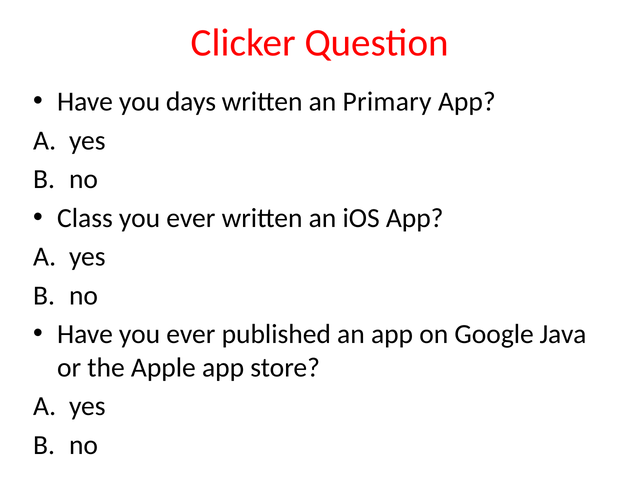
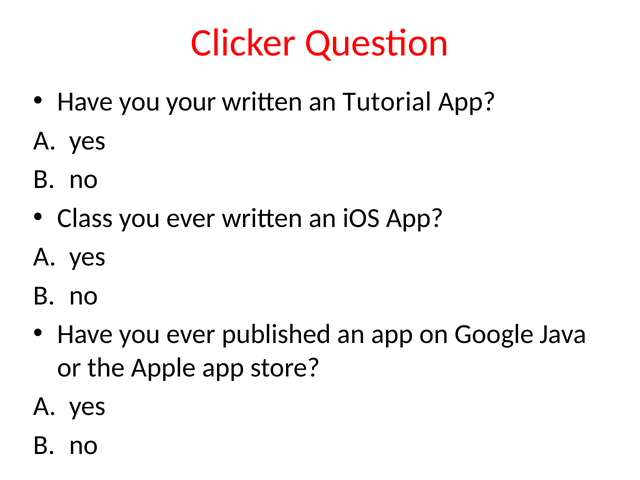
days: days -> your (191, 102)
Primary: Primary -> Tutorial (387, 102)
